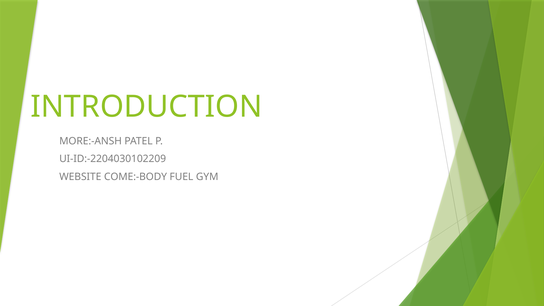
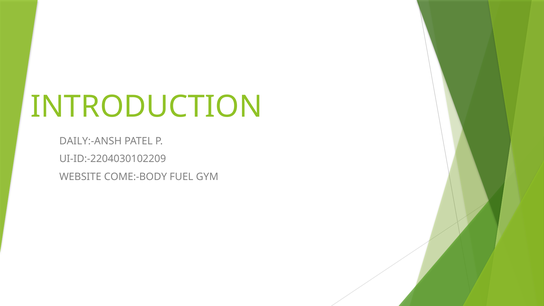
MORE:-ANSH: MORE:-ANSH -> DAILY:-ANSH (91, 141)
